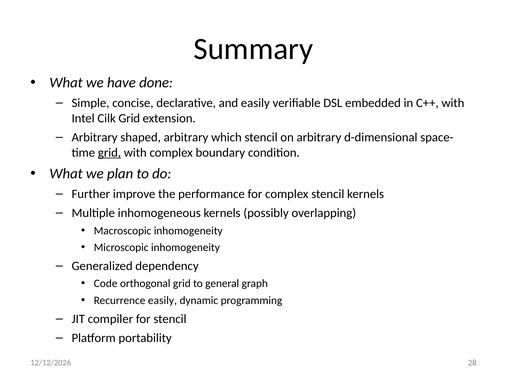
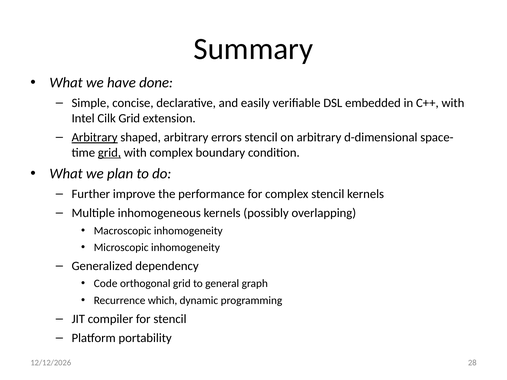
Arbitrary underline: none -> present (95, 137)
which: which -> errors (226, 137)
Recurrence easily: easily -> which (163, 301)
